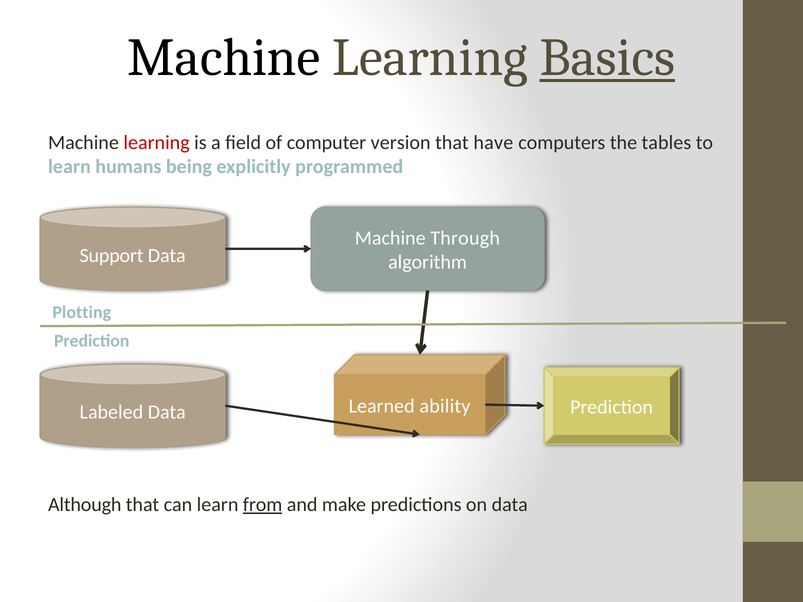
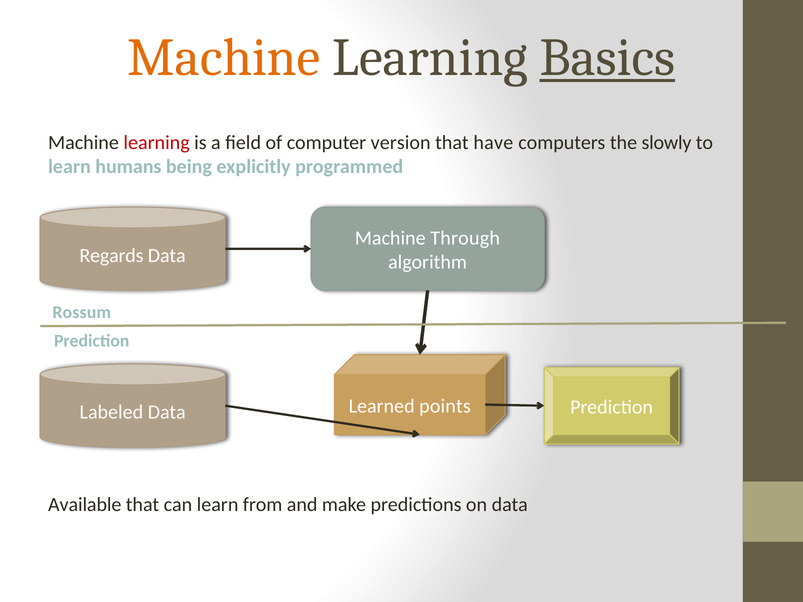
Machine colour: black -> orange (224, 57)
tables: tables -> slowly (667, 142)
Support: Support -> Regards (112, 255)
Plotting: Plotting -> Rossum (82, 313)
ability: ability -> points (445, 406)
Although: Although -> Available (85, 505)
from underline: present -> none (263, 505)
